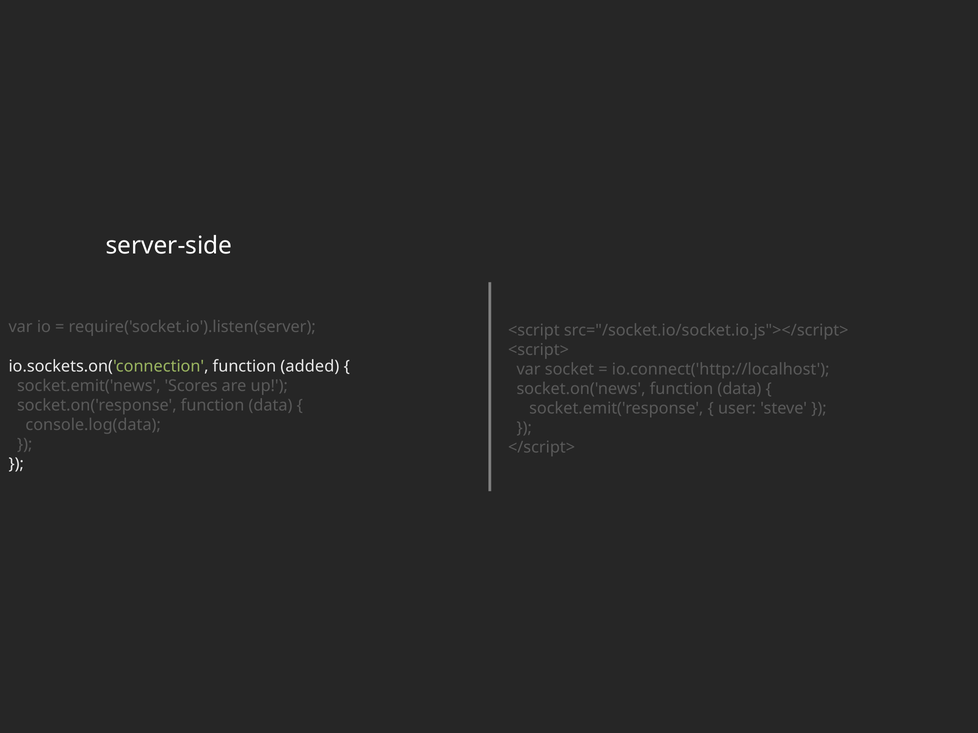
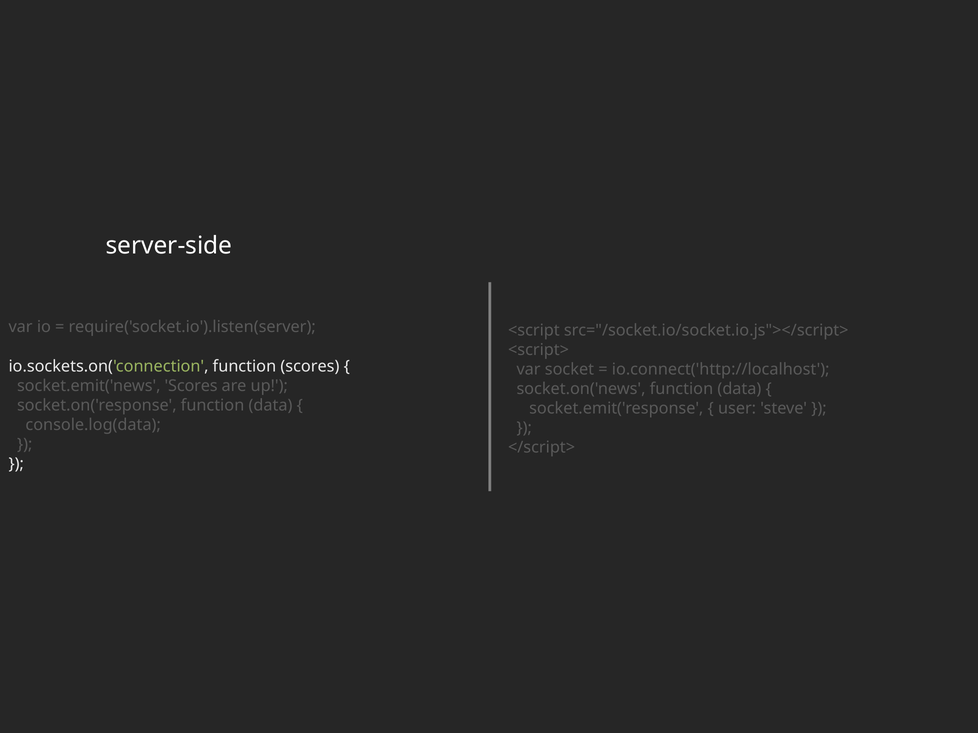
function added: added -> scores (310, 366)
